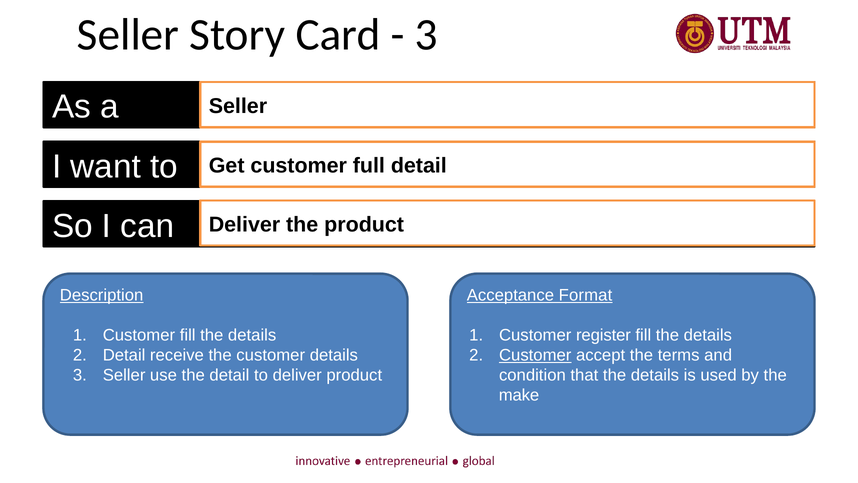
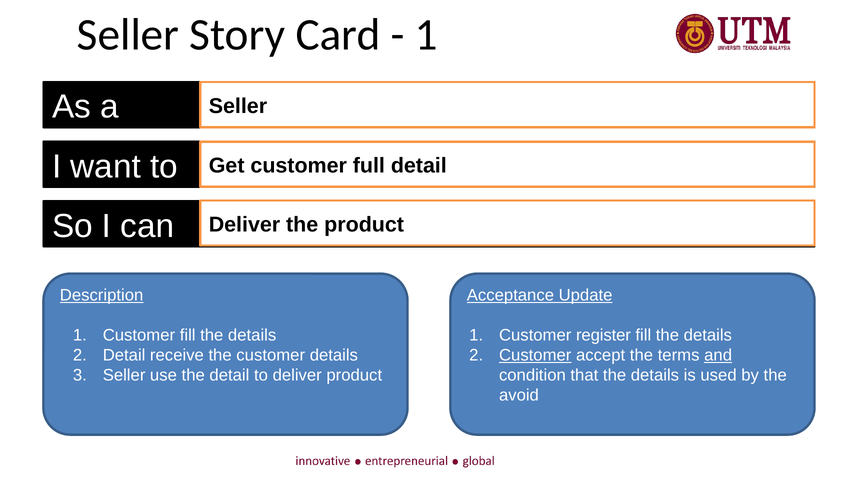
3: 3 -> 1 (426, 35)
Format: Format -> Update (586, 295)
and underline: none -> present (718, 355)
make: make -> avoid (519, 395)
